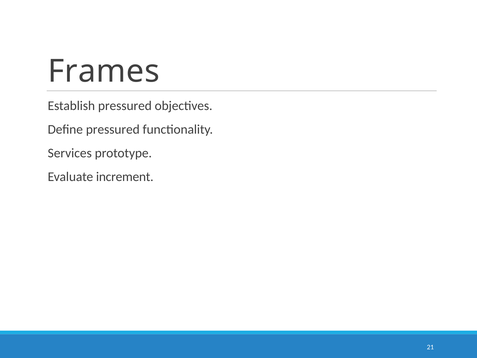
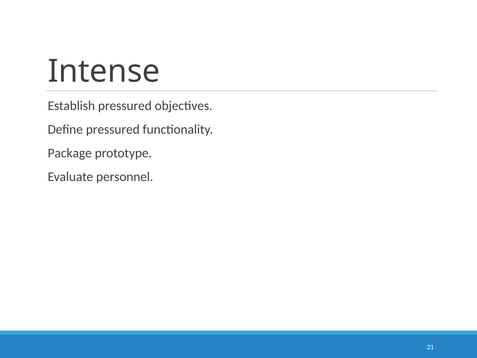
Frames: Frames -> Intense (104, 71)
Services: Services -> Package (70, 153)
increment: increment -> personnel (125, 177)
